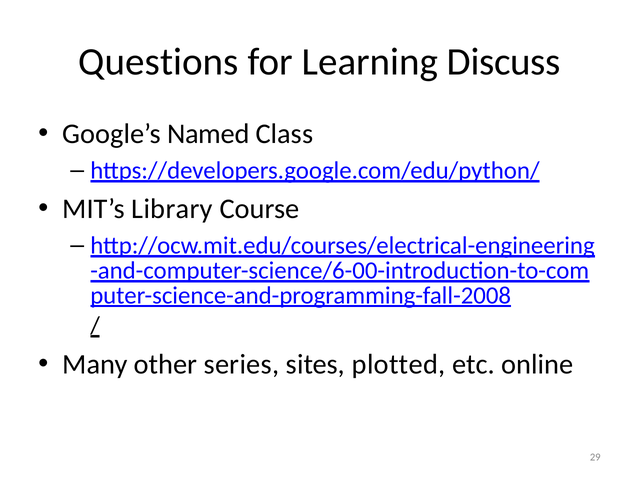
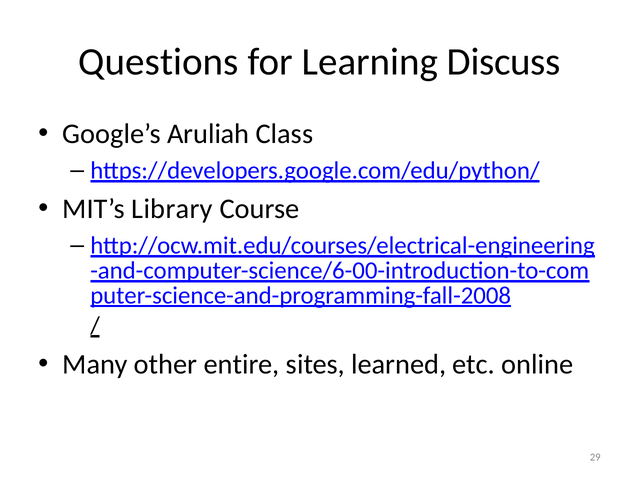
Named: Named -> Aruliah (208, 134)
series: series -> entire (242, 364)
plotted: plotted -> learned (399, 364)
